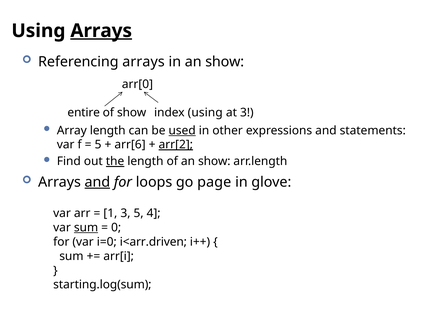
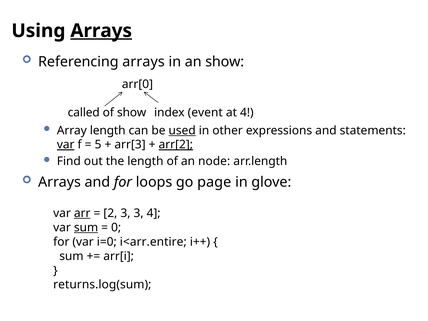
entire: entire -> called (84, 113)
index using: using -> event (205, 113)
at 3: 3 -> 4 (247, 113)
var underline: none -> present (66, 145)
arr[6: arr[6 -> arr[3 (130, 145)
the underline: present -> none (115, 161)
of an show: show -> node (214, 161)
and underline: present -> none (97, 182)
arr underline: none -> present (82, 213)
1: 1 -> 2 (110, 213)
3 5: 5 -> 3 (139, 213)
i<arr.driven: i<arr.driven -> i<arr.entire (153, 242)
starting.log(sum: starting.log(sum -> returns.log(sum (102, 285)
